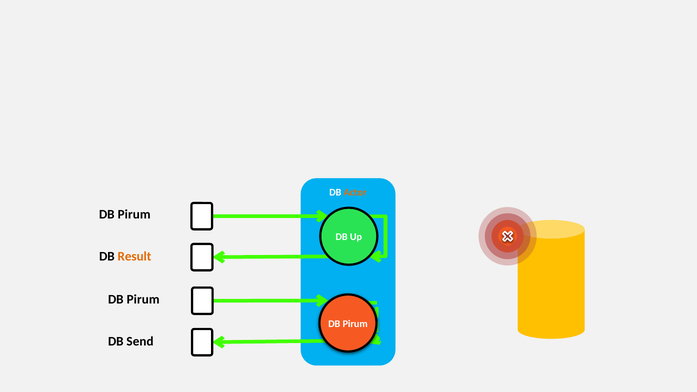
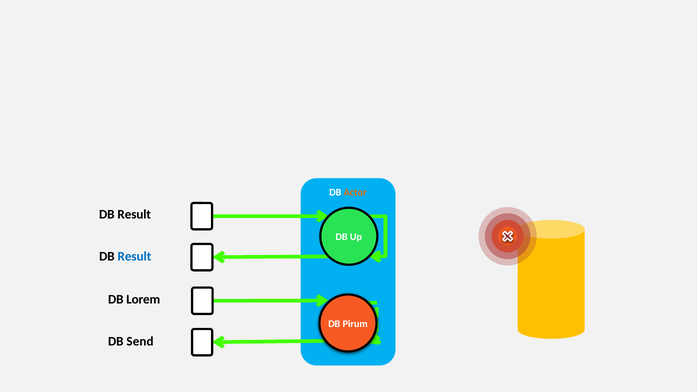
Pirum: Pirum -> Result (134, 214)
Result colour: orange -> blue (134, 257)
Pirum: Pirum -> Lorem (143, 300)
